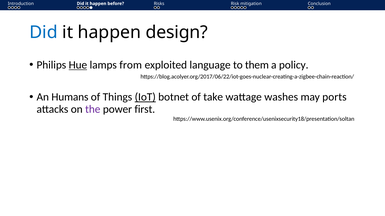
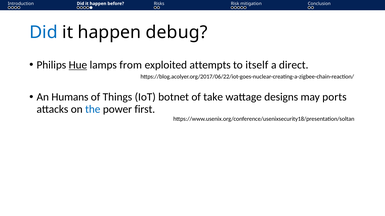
design: design -> debug (177, 32)
language: language -> attempts (210, 65)
them: them -> itself (257, 65)
policy: policy -> direct (294, 65)
IoT underline: present -> none (145, 97)
washes: washes -> designs (281, 97)
the colour: purple -> blue (93, 109)
